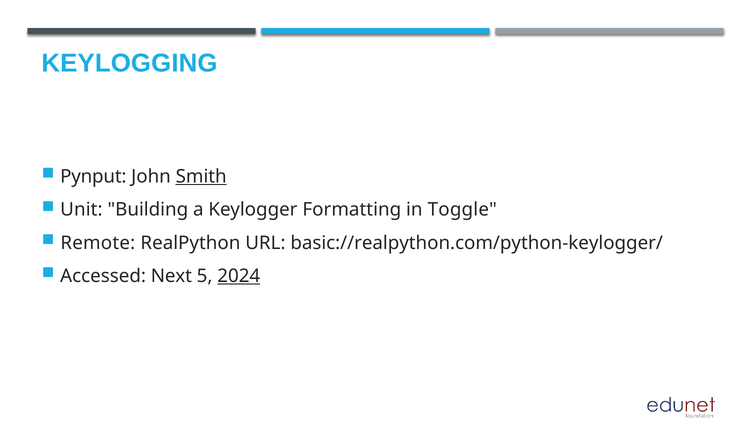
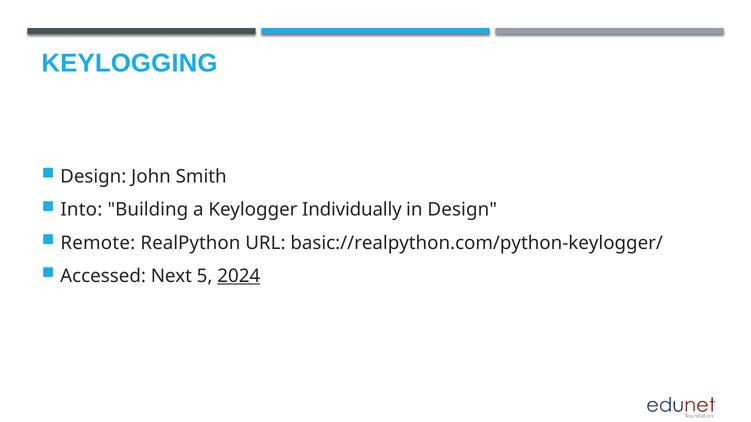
Pynput: Pynput -> Design (93, 177)
Smith underline: present -> none (201, 177)
Unit: Unit -> Into (81, 210)
Formatting: Formatting -> Individually (352, 210)
in Toggle: Toggle -> Design (462, 210)
